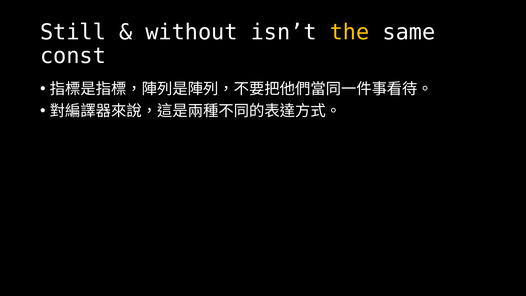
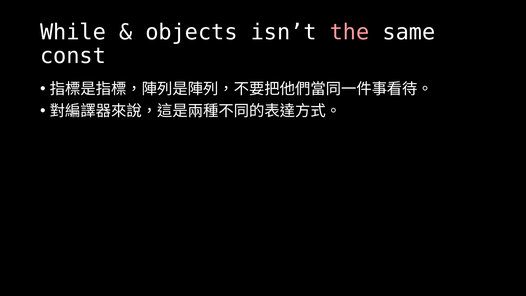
Still: Still -> While (73, 32)
without: without -> objects (192, 32)
the colour: yellow -> pink (350, 32)
